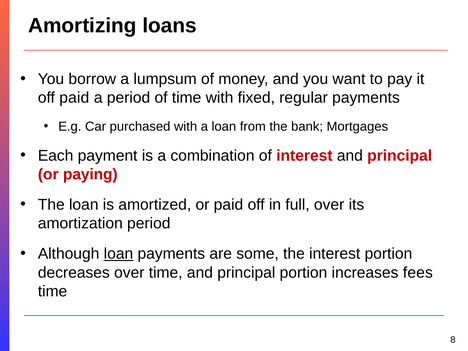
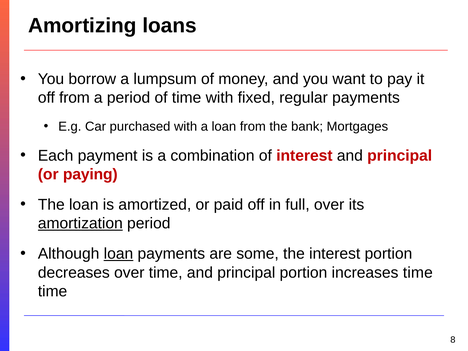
off paid: paid -> from (74, 98)
amortization underline: none -> present (80, 223)
increases fees: fees -> time (418, 273)
